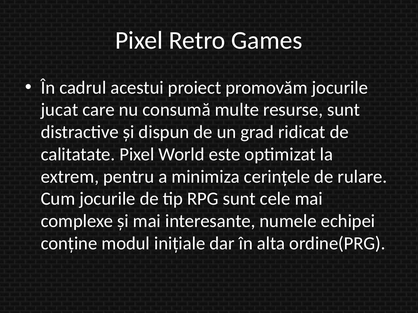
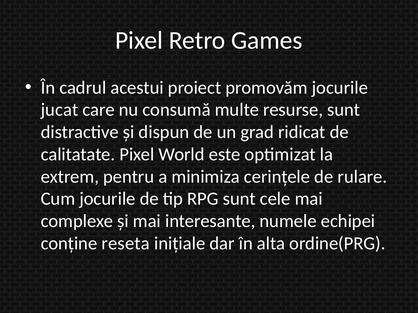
modul: modul -> reseta (126, 244)
